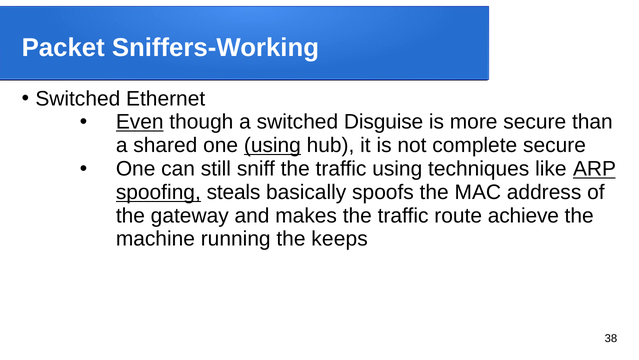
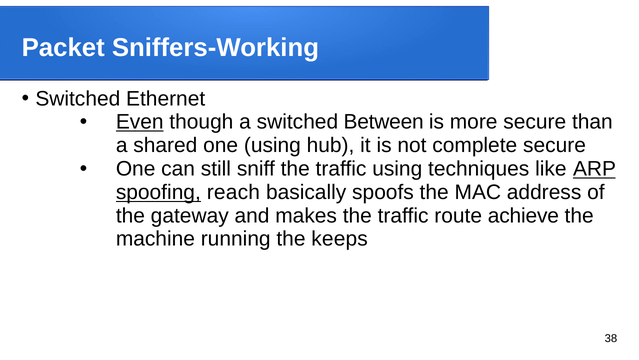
Disguise: Disguise -> Between (384, 122)
using underline: present -> none (272, 145)
steals: steals -> reach (233, 192)
